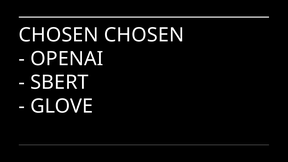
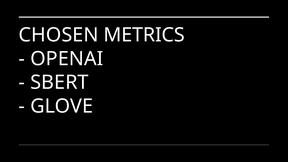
CHOSEN CHOSEN: CHOSEN -> METRICS (144, 35)
